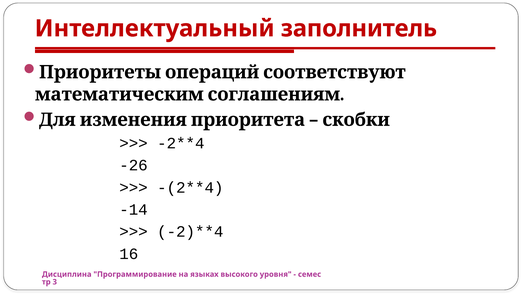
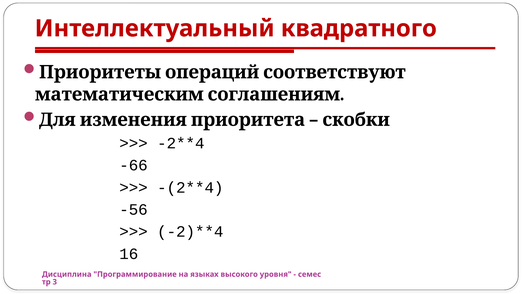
заполнитель: заполнитель -> квадратного (359, 28)
-26: -26 -> -66 (133, 165)
-14: -14 -> -56 (133, 209)
